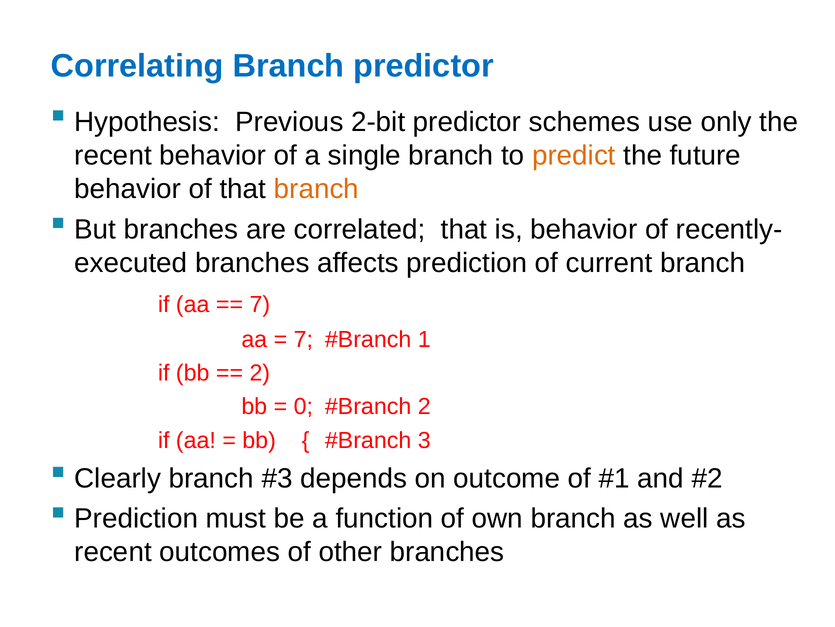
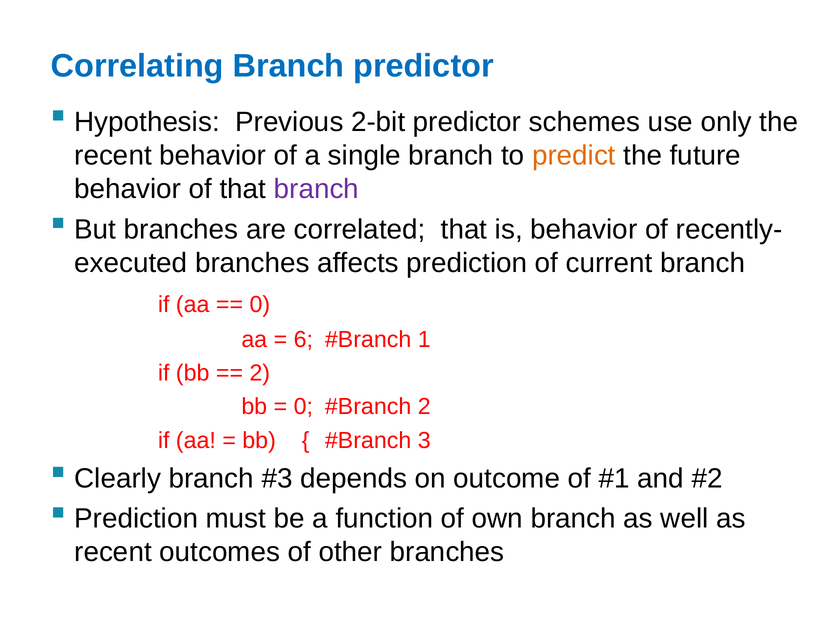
branch colour: orange -> purple (316, 189)
7: 7 -> 0 (260, 304)
7: 7 -> 6 (303, 339)
